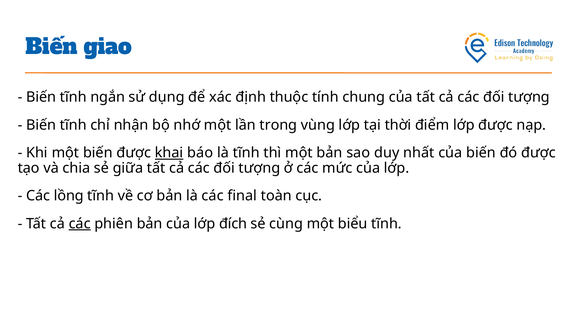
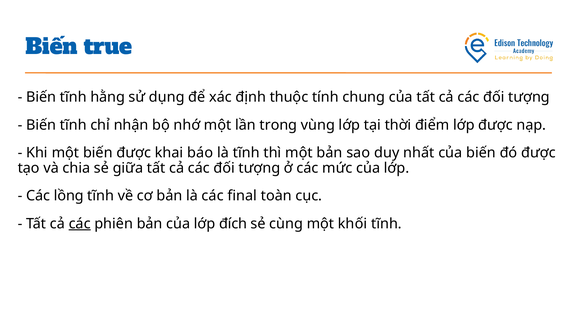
giao: giao -> true (108, 47)
ngắn: ngắn -> hằng (108, 97)
khai underline: present -> none (169, 153)
biểu: biểu -> khối (353, 223)
